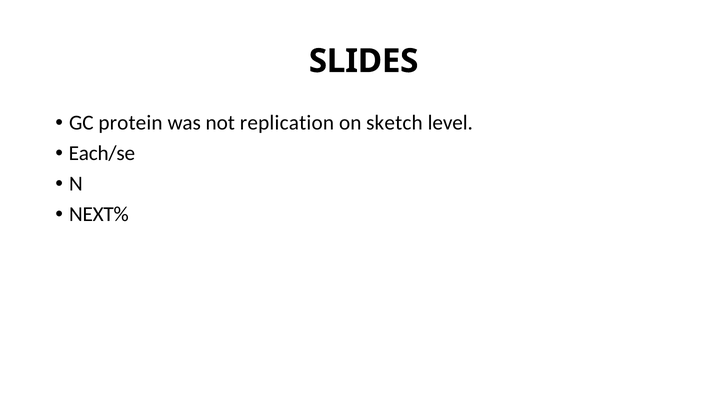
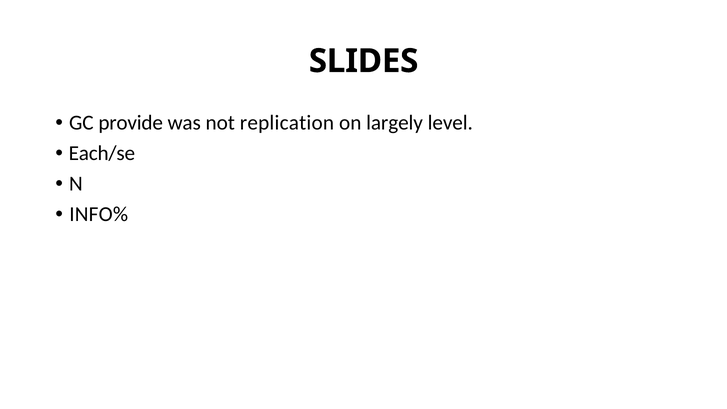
protein: protein -> provide (131, 123)
sketch: sketch -> largely (395, 123)
NEXT%: NEXT% -> INFO% (99, 214)
